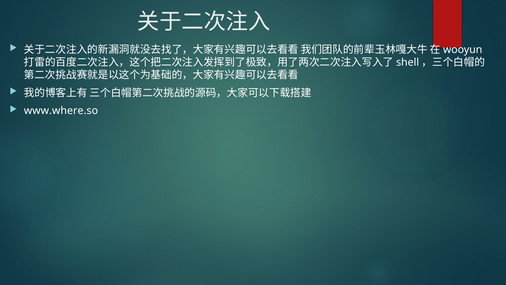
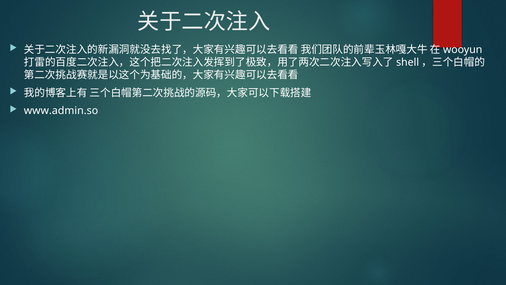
www.where.so: www.where.so -> www.admin.so (61, 111)
